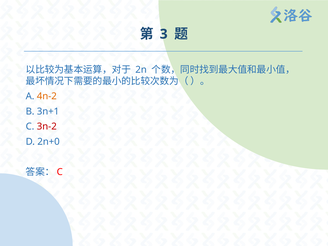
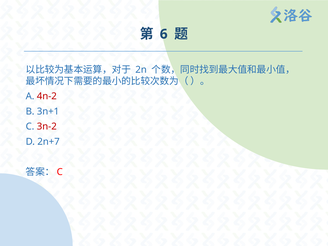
3: 3 -> 6 (164, 34)
4n-2 colour: orange -> red (47, 96)
2n+0: 2n+0 -> 2n+7 (49, 142)
